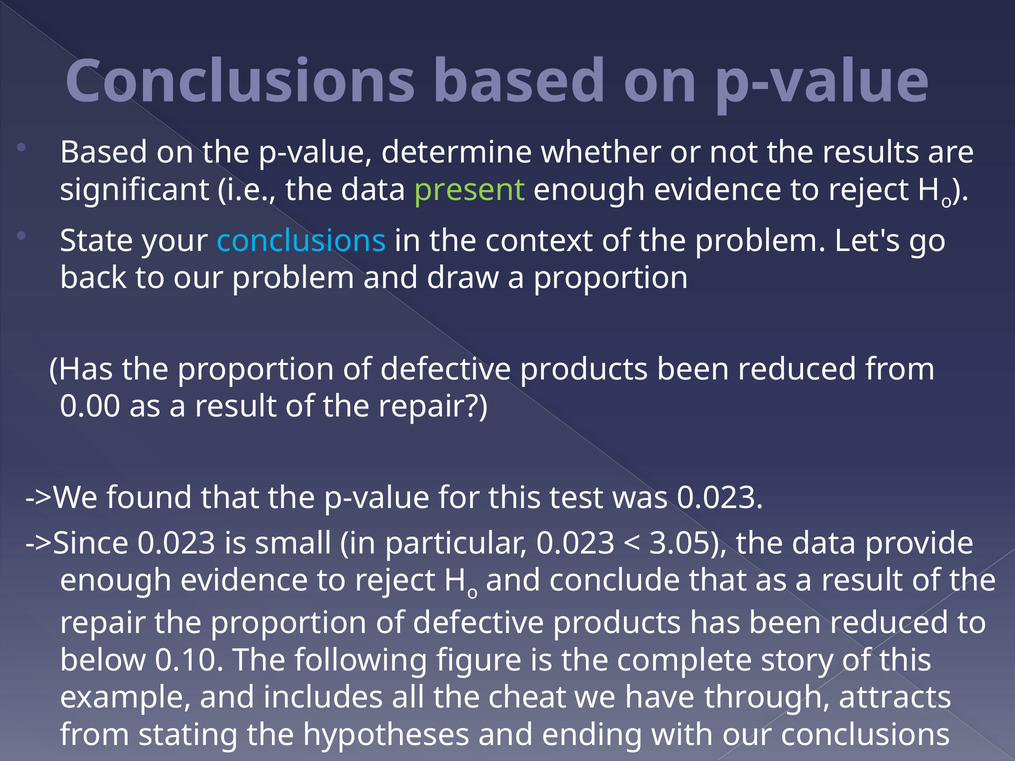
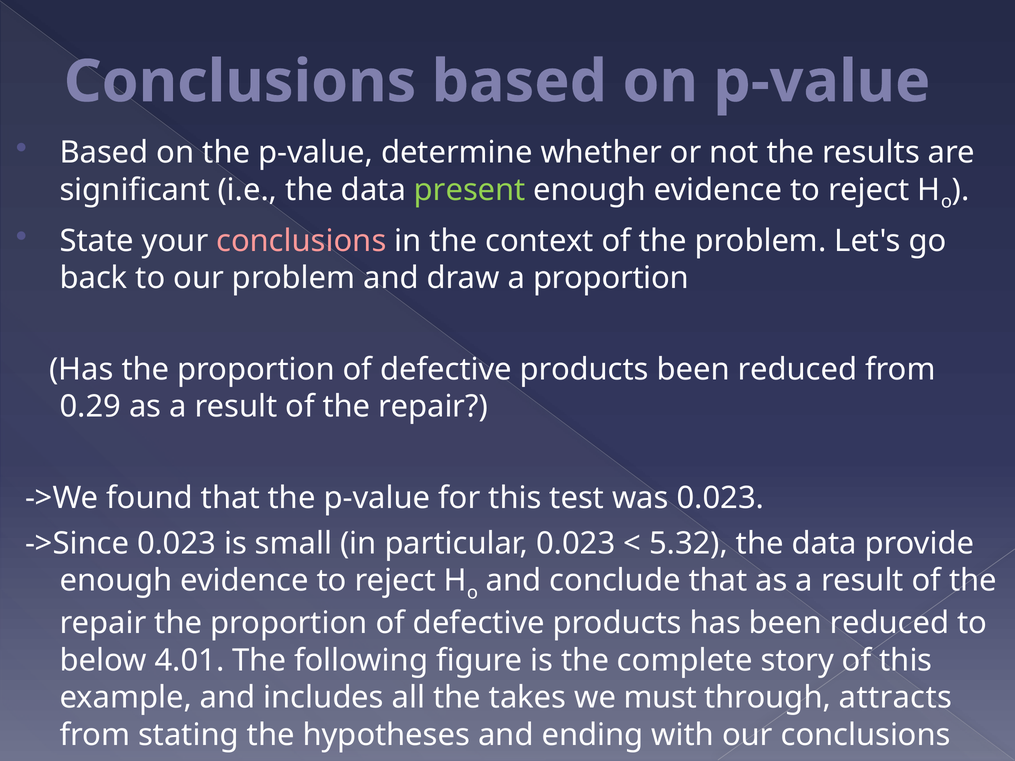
conclusions colour: light blue -> pink (301, 241)
0.00: 0.00 -> 0.29 (90, 407)
3.05: 3.05 -> 5.32 (689, 544)
0.10: 0.10 -> 4.01 (189, 661)
cheat: cheat -> takes (528, 698)
have: have -> must (660, 698)
